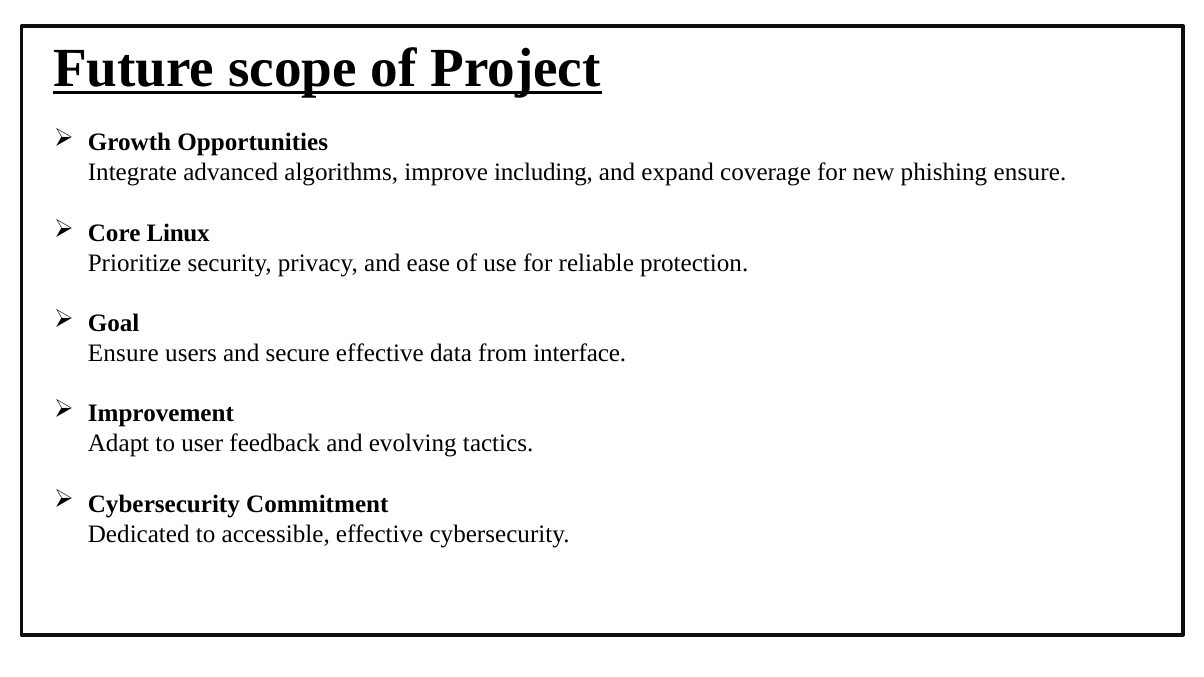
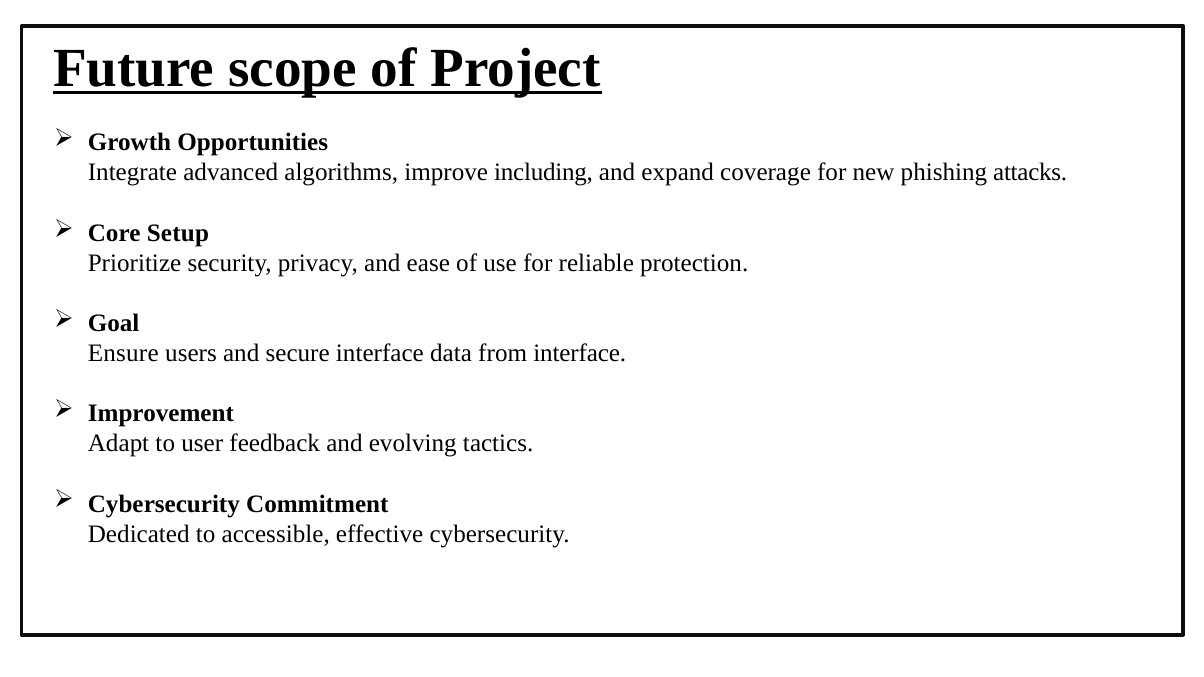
phishing ensure: ensure -> attacks (1030, 173)
Linux: Linux -> Setup (178, 233)
secure effective: effective -> interface (380, 353)
